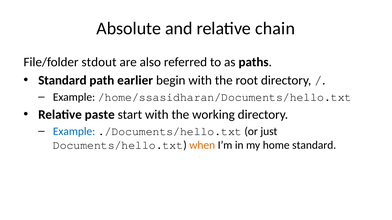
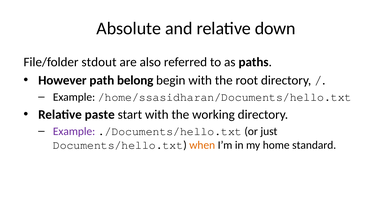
chain: chain -> down (275, 28)
Standard: Standard -> However (62, 80)
earlier: earlier -> belong (135, 80)
Example colour: blue -> purple (74, 132)
